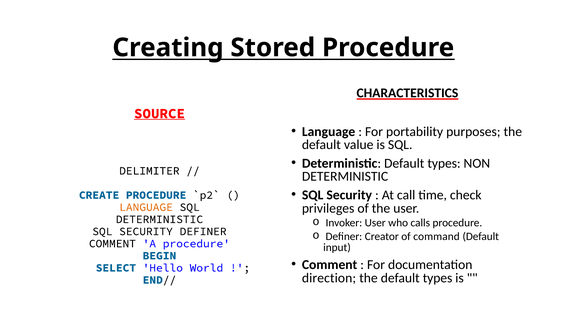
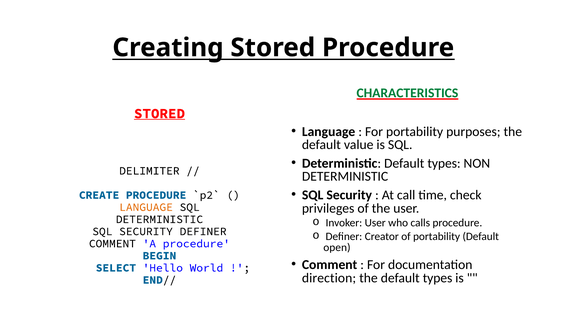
CHARACTERISTICS colour: black -> green (407, 93)
SOURCE: SOURCE -> STORED (159, 114)
of command: command -> portability (437, 236)
input: input -> open (337, 247)
